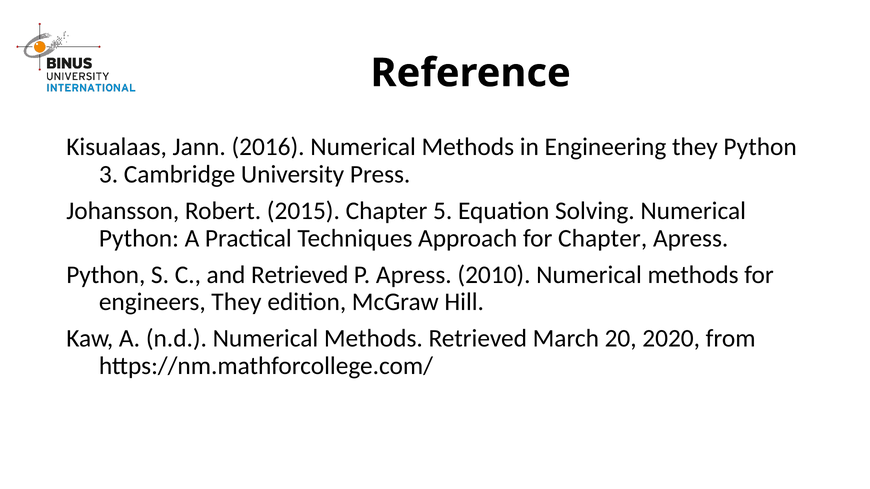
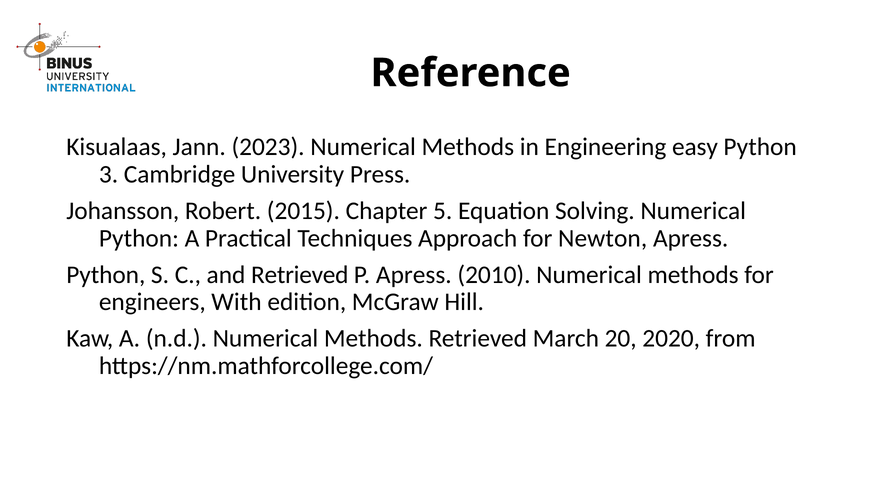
2016: 2016 -> 2023 (268, 147)
Engineering they: they -> easy (695, 147)
for Chapter: Chapter -> Newton (603, 238)
engineers They: They -> With (237, 302)
